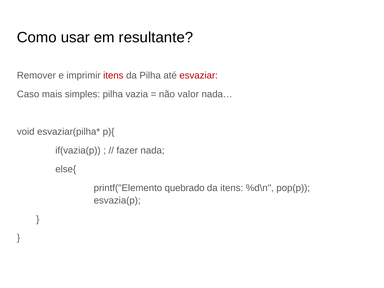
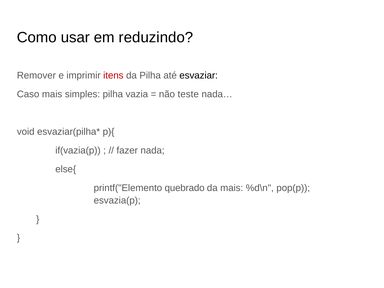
resultante: resultante -> reduzindo (156, 37)
esvaziar colour: red -> black (199, 76)
valor: valor -> teste (188, 94)
da itens: itens -> mais (232, 188)
